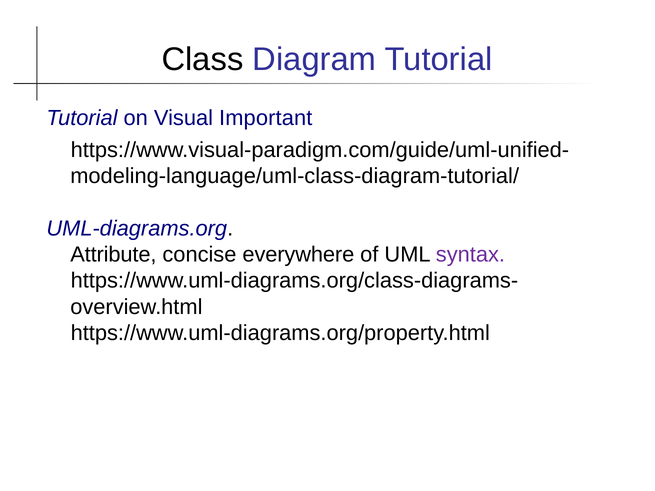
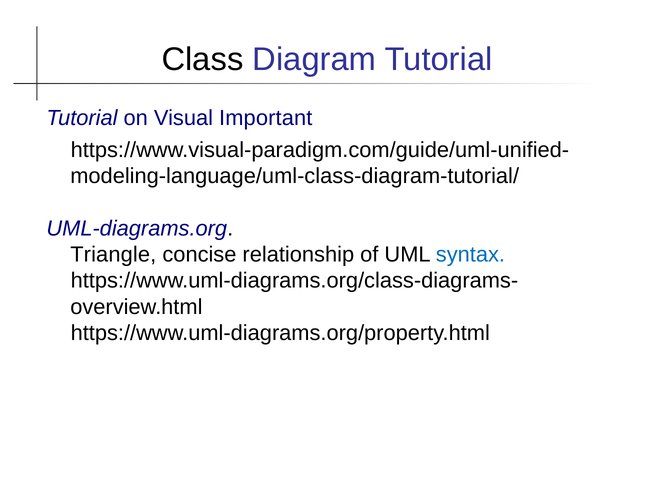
Attribute: Attribute -> Triangle (113, 255)
everywhere: everywhere -> relationship (298, 255)
syntax colour: purple -> blue (470, 255)
